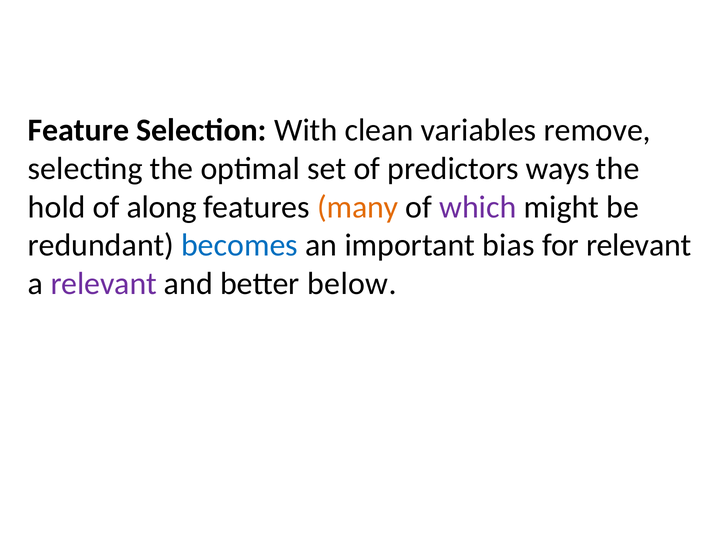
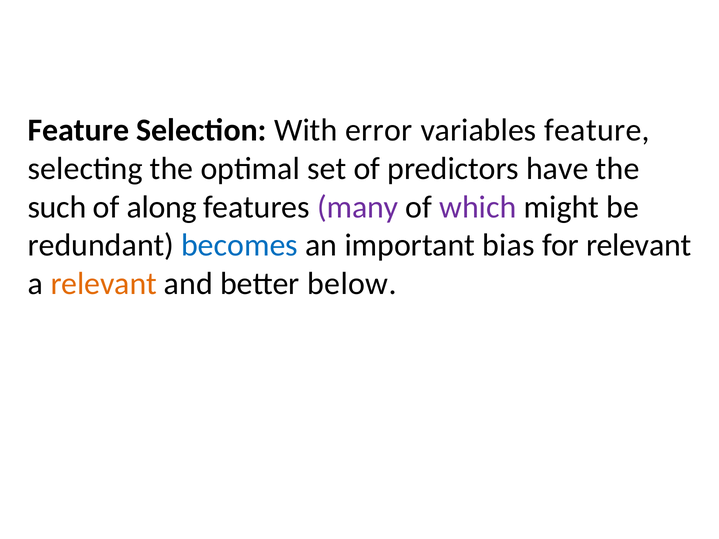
clean: clean -> error (379, 130)
variables remove: remove -> feature (597, 130)
ways: ways -> have (557, 169)
hold: hold -> such (57, 207)
many colour: orange -> purple (358, 207)
relevant colour: purple -> orange (104, 284)
